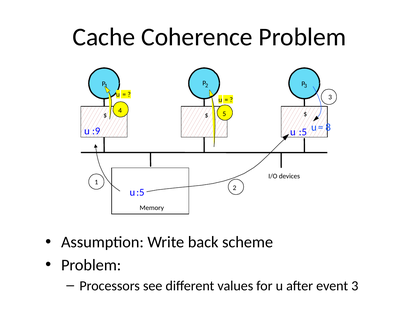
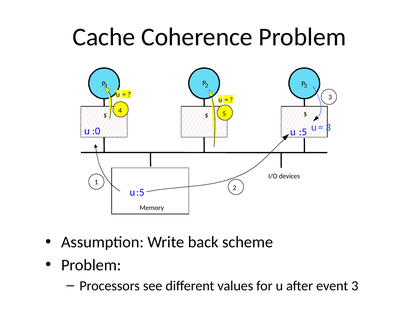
8: 8 -> 3 (328, 127)
:9: :9 -> :0 (96, 131)
